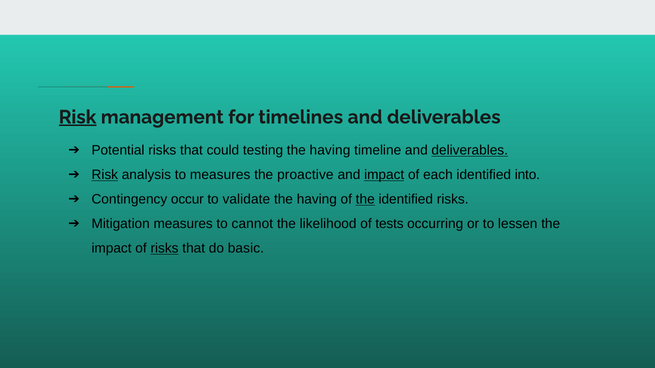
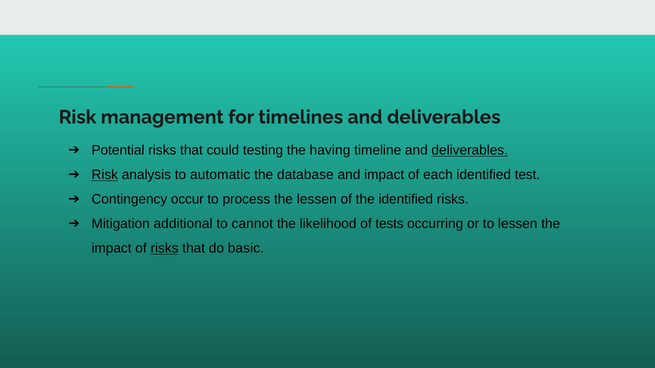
Risk underline: present -> none (78, 117)
to measures: measures -> automatic (220, 175)
proactive: proactive -> database (305, 175)
impact underline: present -> none (384, 175)
into: into -> test (527, 175)
validate: validate -> process (246, 200)
having: having -> lessen (317, 200)
the underline: present -> none (365, 200)
Mitigation measures: measures -> additional (183, 224)
